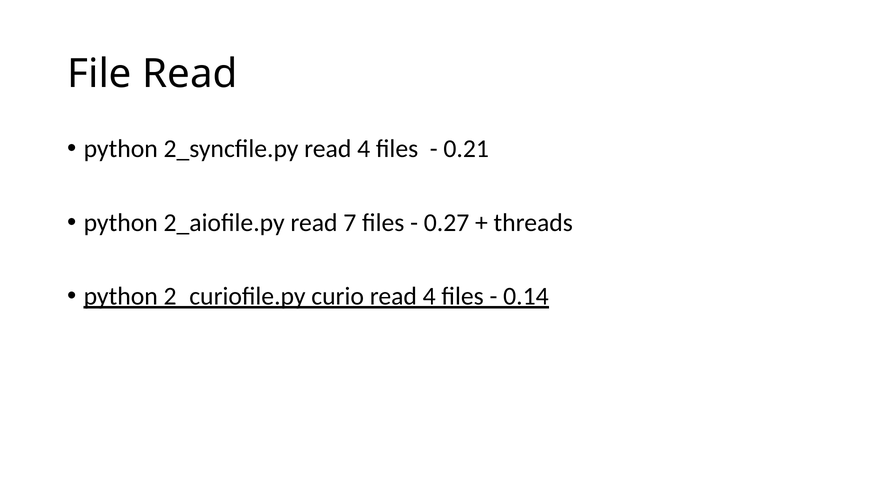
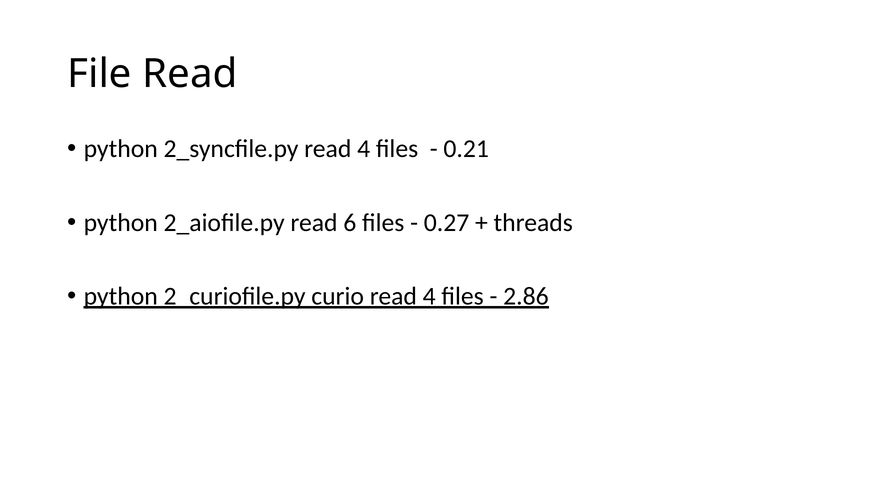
7: 7 -> 6 (350, 223)
0.14: 0.14 -> 2.86 (526, 297)
